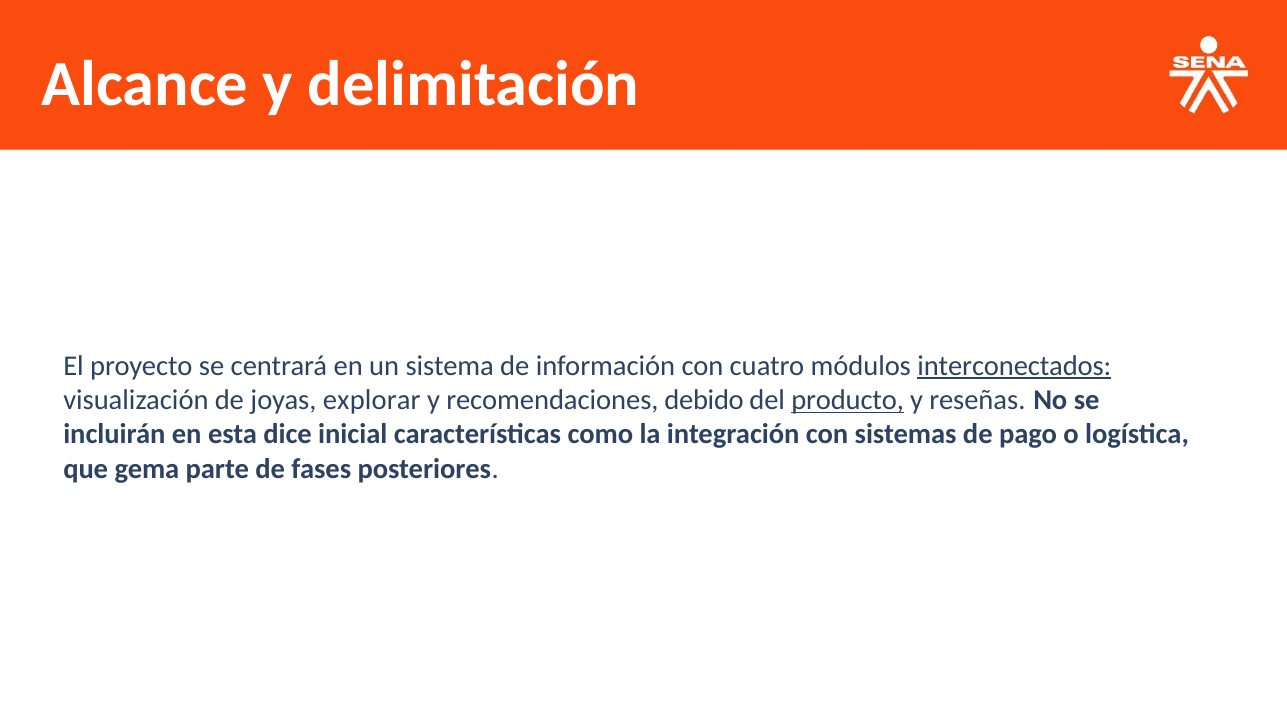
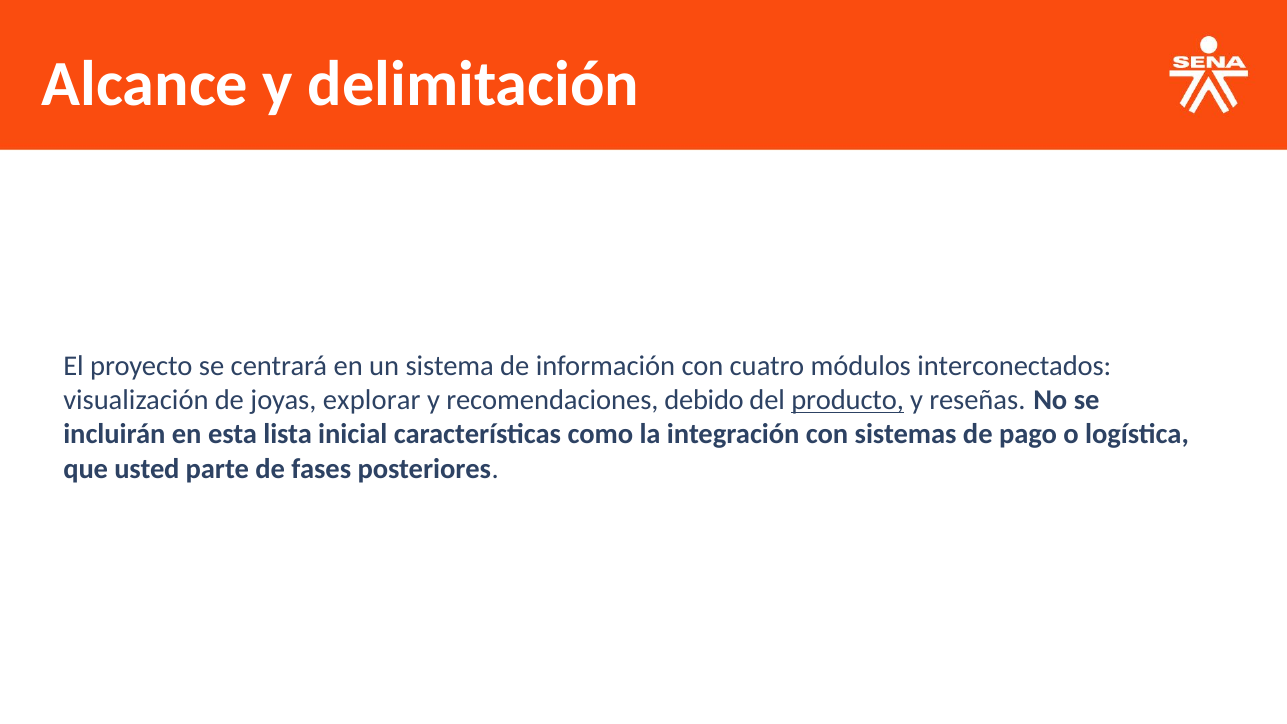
interconectados underline: present -> none (1014, 366)
dice: dice -> lista (288, 434)
gema: gema -> usted (147, 469)
